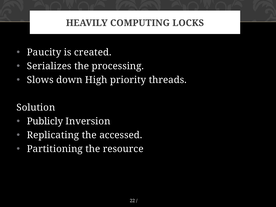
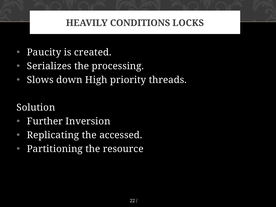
COMPUTING: COMPUTING -> CONDITIONS (140, 23)
Publicly: Publicly -> Further (45, 121)
